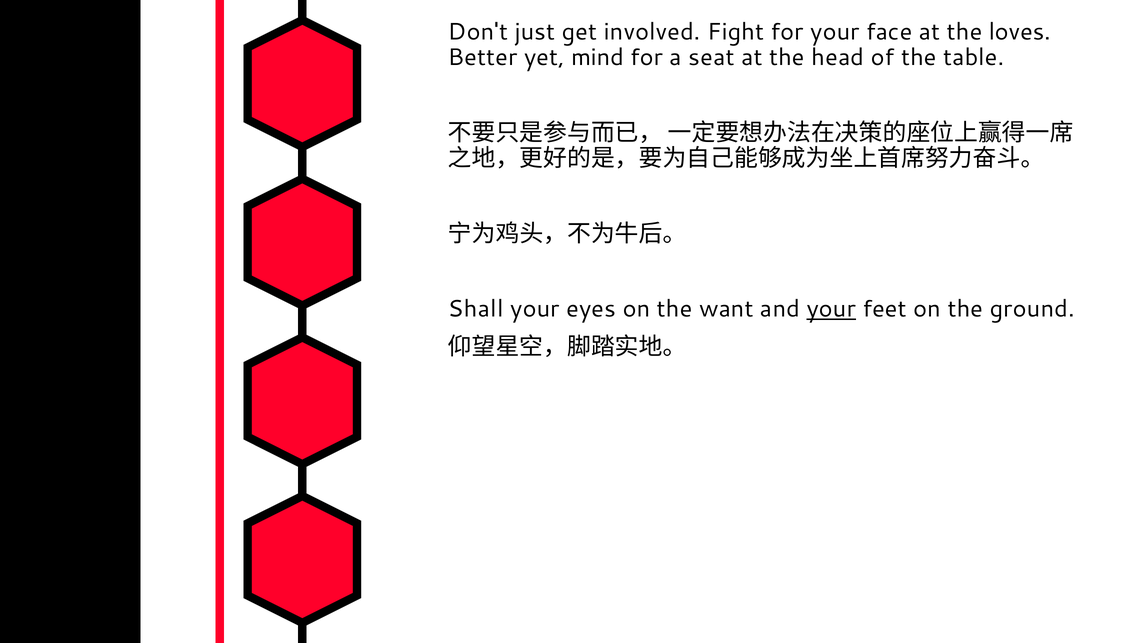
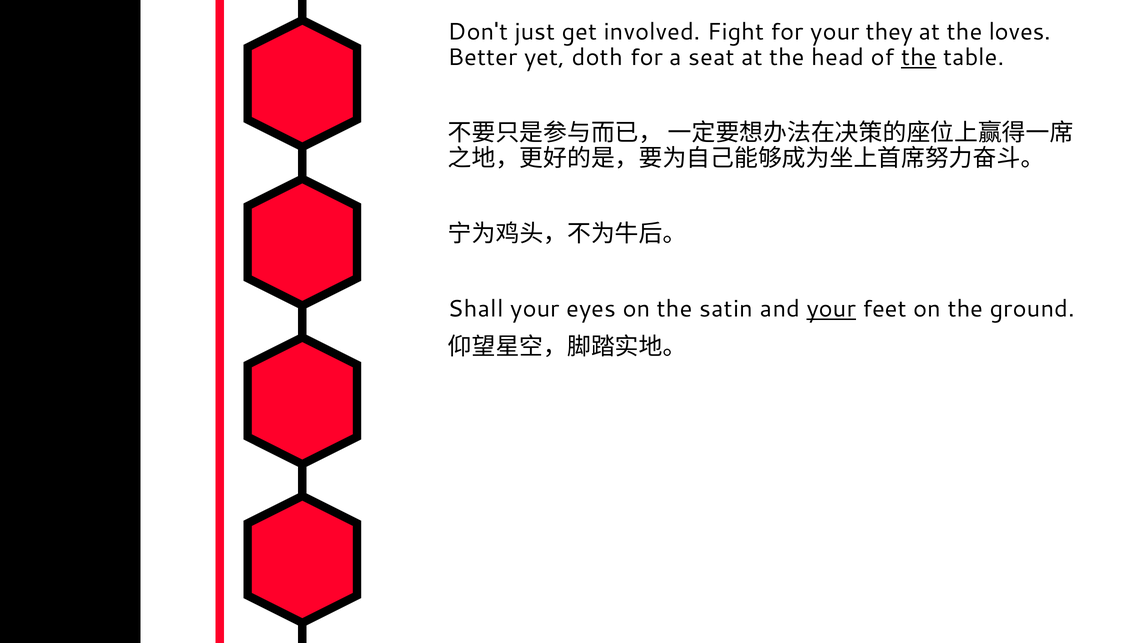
face: face -> they (889, 32)
mind: mind -> doth (597, 58)
the underline: none -> present (919, 58)
want: want -> satin (726, 309)
